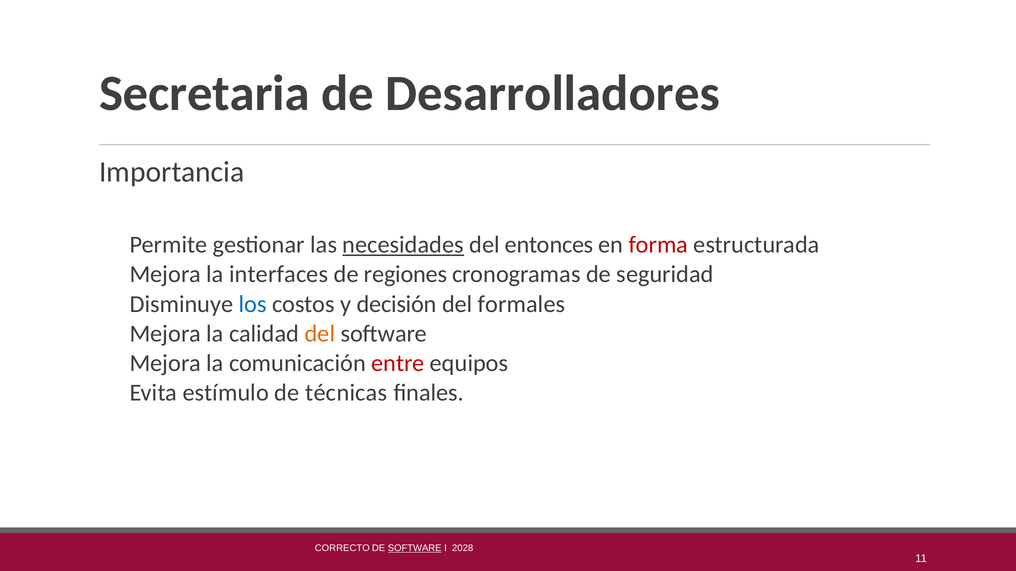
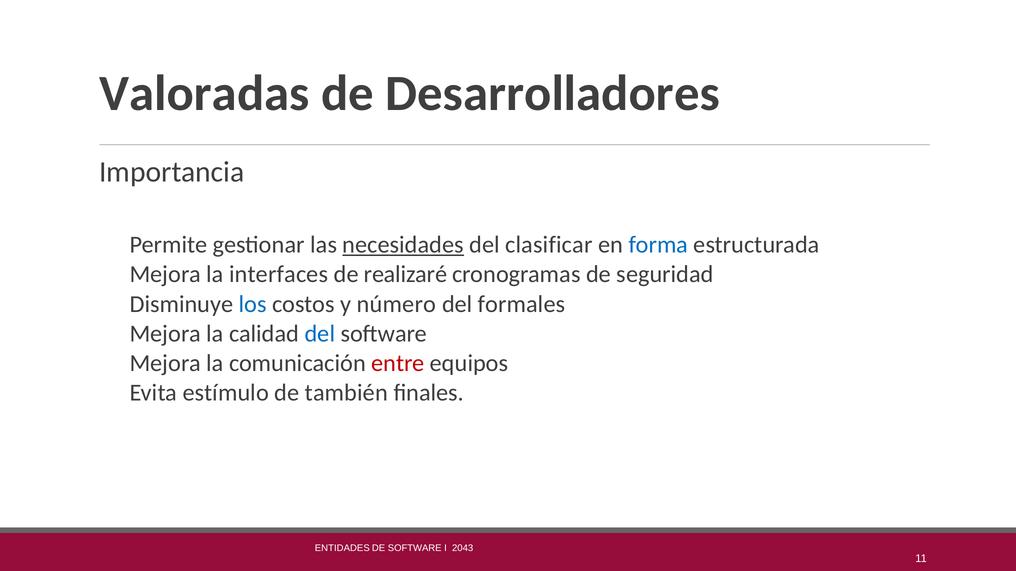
Secretaria: Secretaria -> Valoradas (204, 94)
entonces: entonces -> clasificar (549, 245)
forma colour: red -> blue (658, 245)
regiones: regiones -> realizaré (405, 275)
decisión: decisión -> número (396, 304)
del colour: orange -> blue (320, 334)
técnicas: técnicas -> también (346, 393)
CORRECTO: CORRECTO -> ENTIDADES (342, 549)
SOFTWARE underline: present -> none (415, 549)
2028: 2028 -> 2043 (463, 549)
